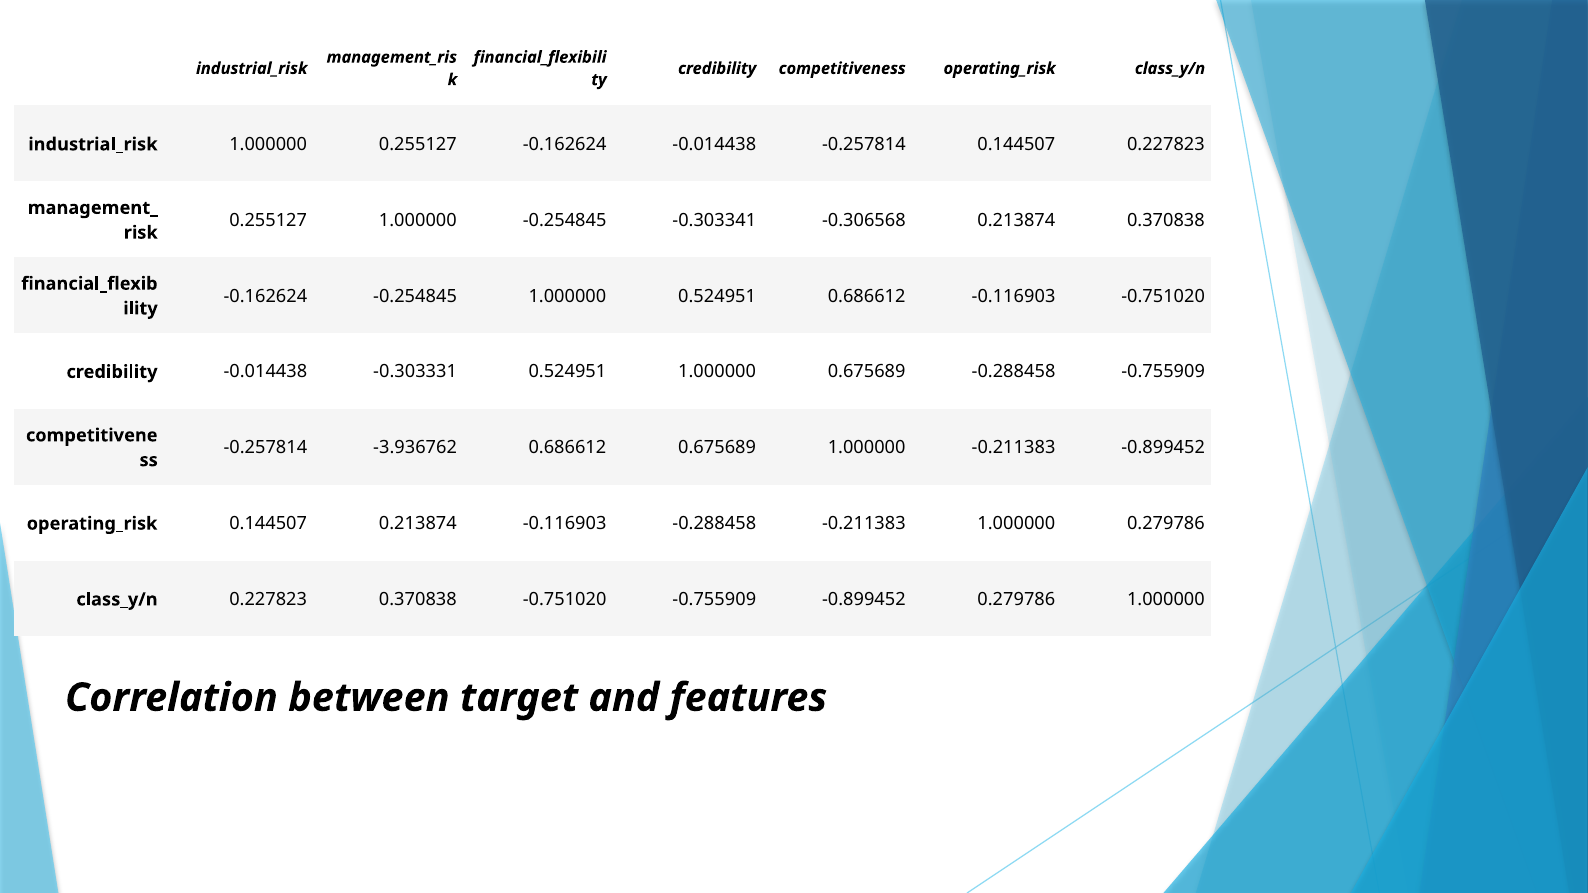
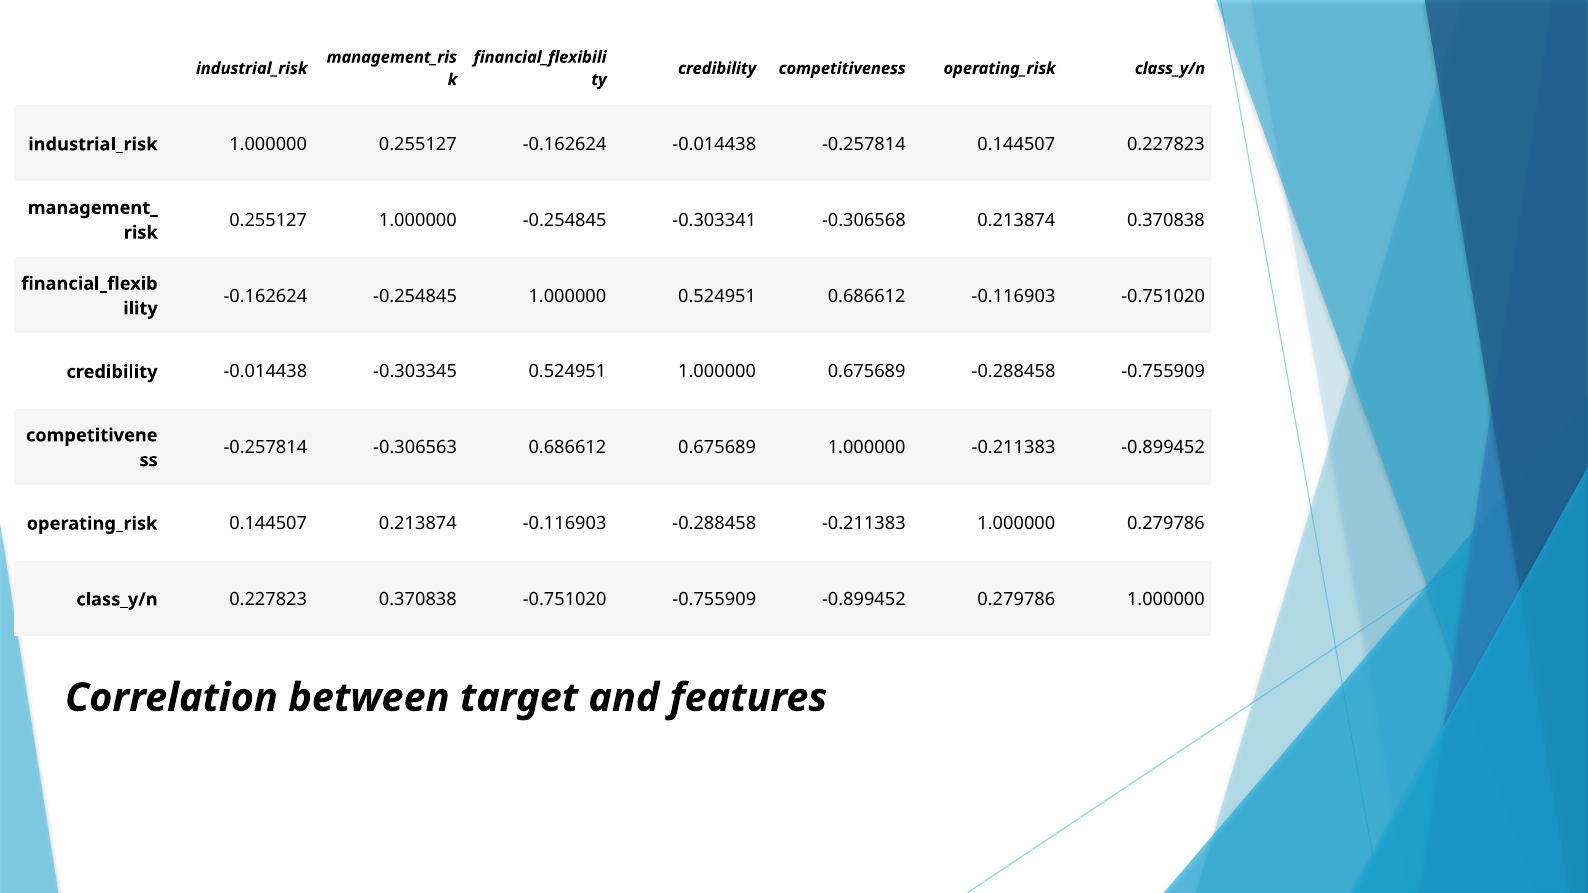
-0.303331: -0.303331 -> -0.303345 (415, 372)
-3.936762: -3.936762 -> -0.306563 (415, 448)
